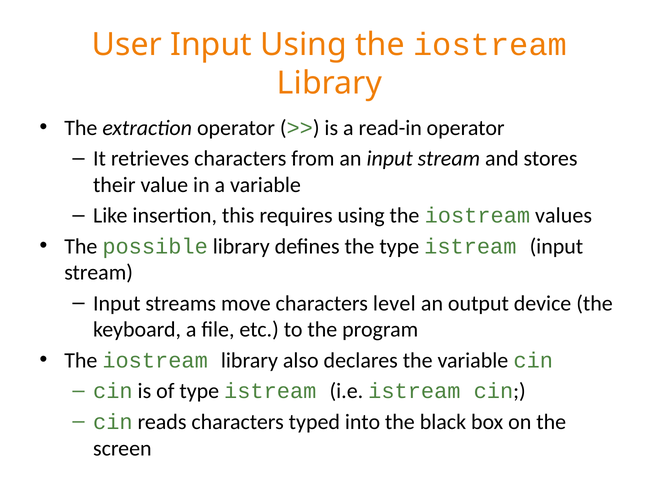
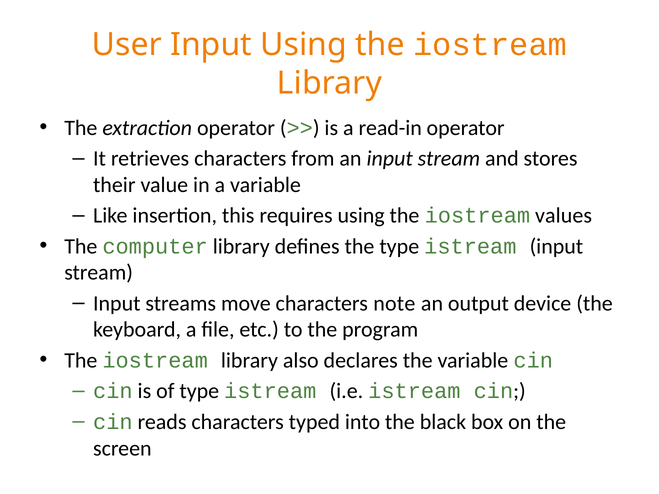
possible: possible -> computer (155, 246)
level: level -> note (394, 304)
